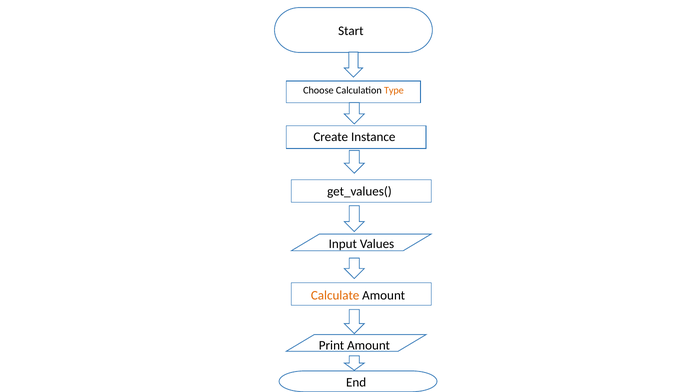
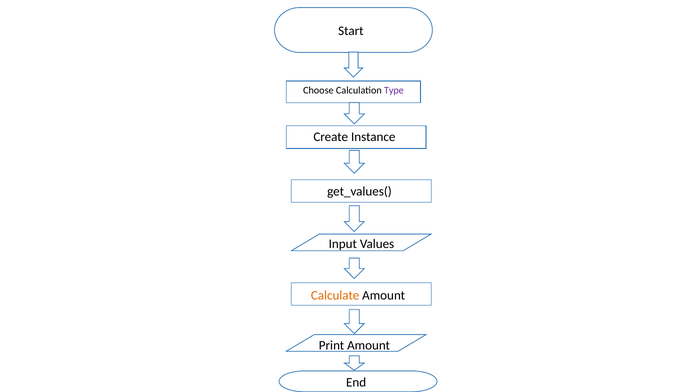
Type colour: orange -> purple (394, 90)
